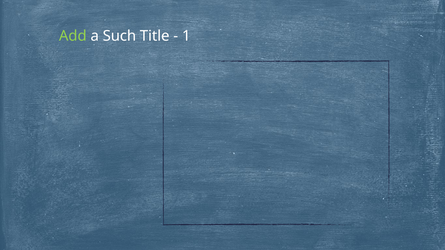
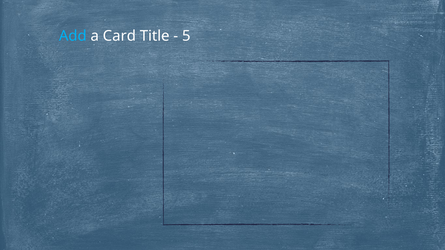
Add colour: light green -> light blue (73, 36)
Such: Such -> Card (119, 36)
1: 1 -> 5 (186, 36)
